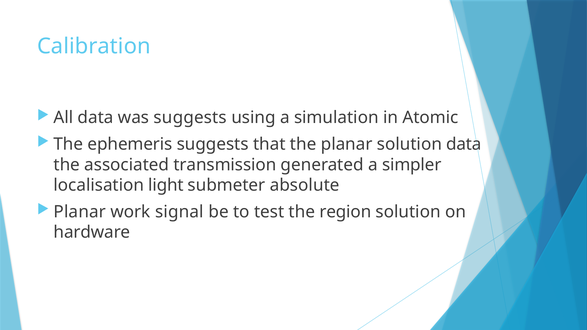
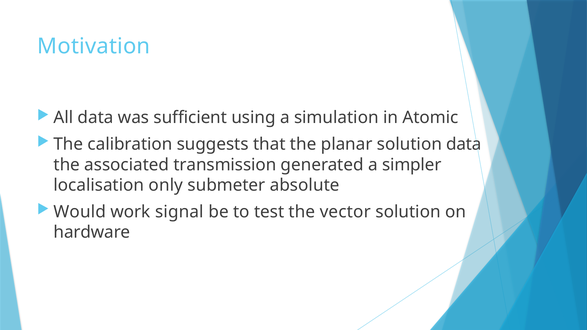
Calibration: Calibration -> Motivation (94, 46)
was suggests: suggests -> sufficient (190, 118)
ephemeris: ephemeris -> calibration (130, 144)
light: light -> only (166, 185)
Planar: Planar -> Would (80, 212)
region: region -> vector (345, 212)
